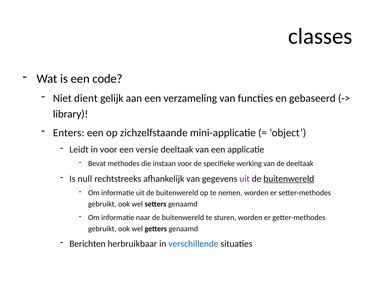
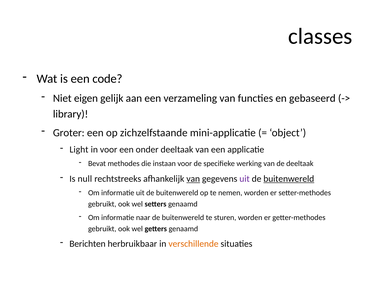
dient: dient -> eigen (86, 98)
Enters: Enters -> Groter (69, 133)
Leidt: Leidt -> Light (79, 150)
versie: versie -> onder (147, 150)
van underline: none -> present (193, 179)
verschillende colour: blue -> orange (193, 244)
